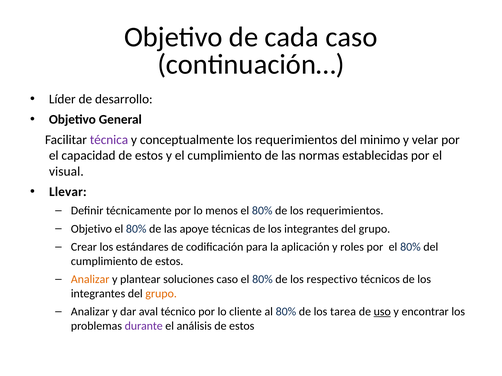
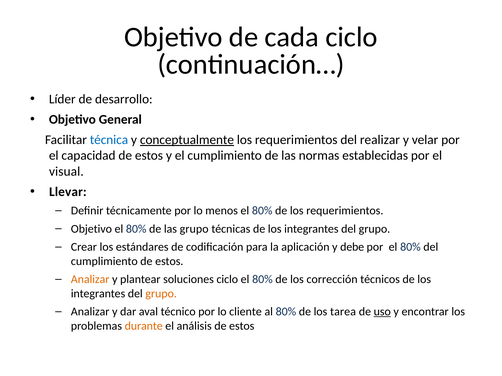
cada caso: caso -> ciclo (352, 37)
técnica colour: purple -> blue (109, 140)
conceptualmente underline: none -> present (187, 140)
minimo: minimo -> realizar (380, 140)
las apoye: apoye -> grupo (194, 229)
roles: roles -> debe (352, 247)
soluciones caso: caso -> ciclo (227, 280)
respectivo: respectivo -> corrección (332, 280)
durante colour: purple -> orange (144, 326)
